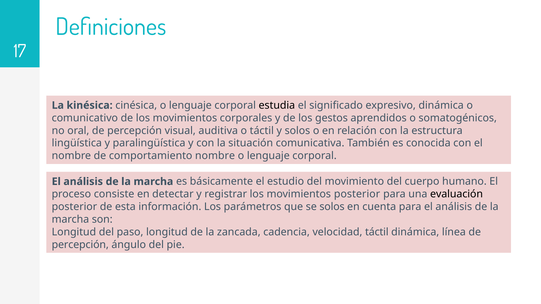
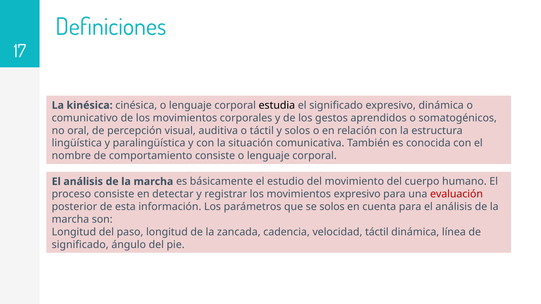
comportamiento nombre: nombre -> consiste (215, 156)
movimientos posterior: posterior -> expresivo (357, 194)
evaluación colour: black -> red (457, 194)
percepción: percepción -> significado (80, 245)
